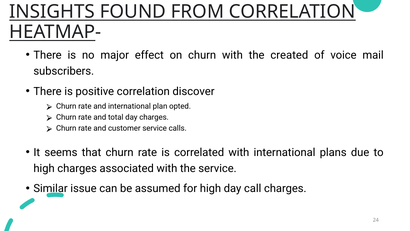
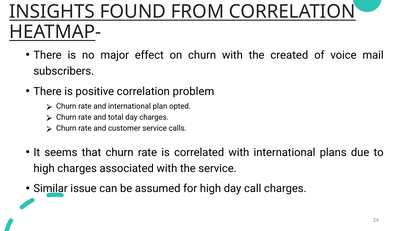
discover: discover -> problem (193, 91)
